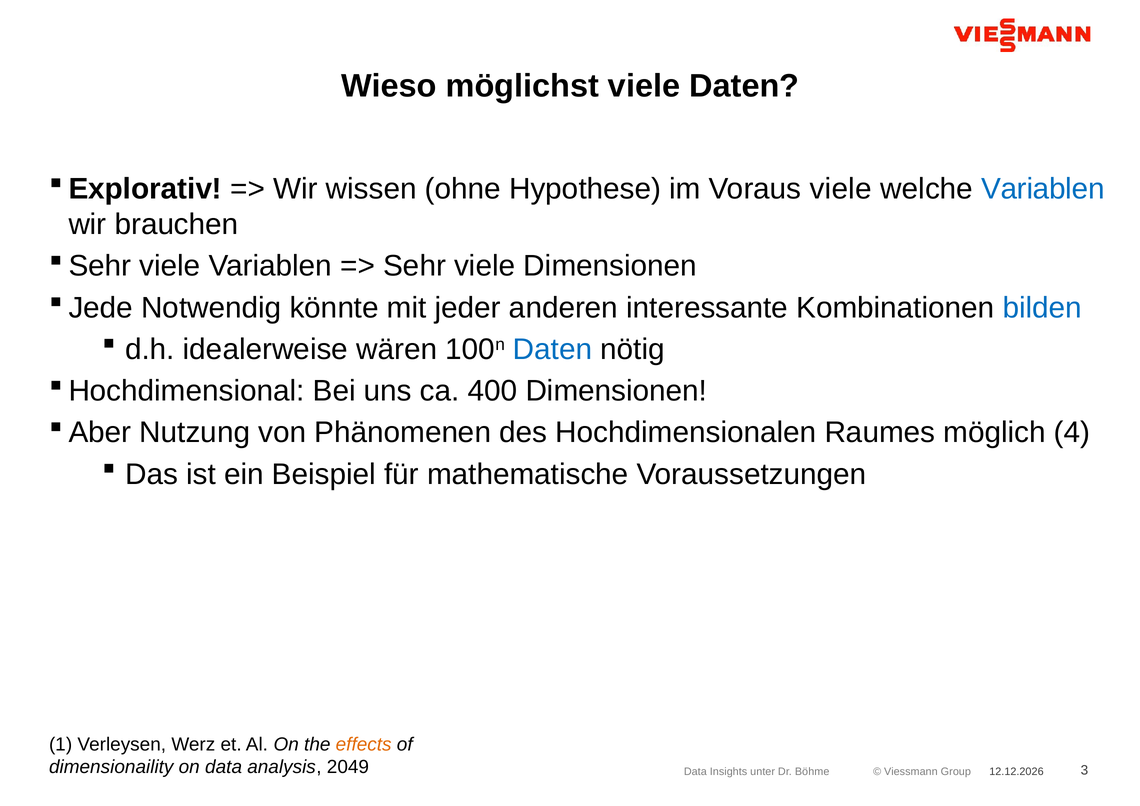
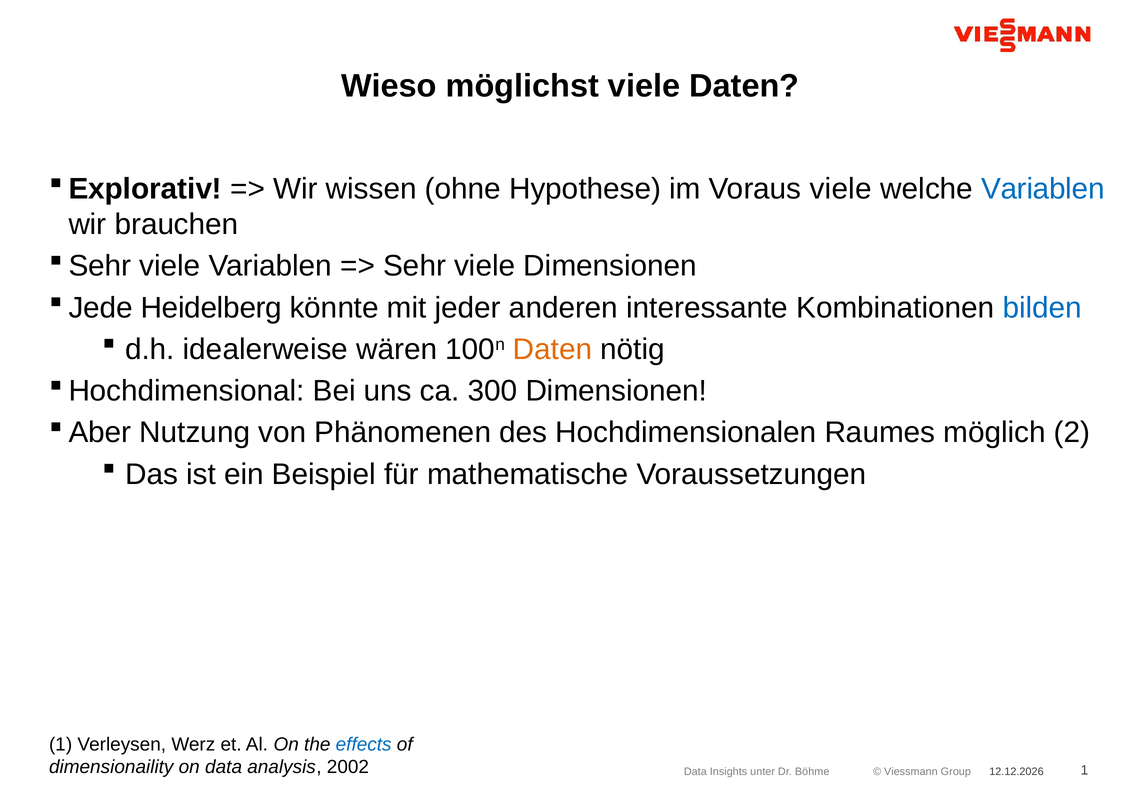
Notwendig: Notwendig -> Heidelberg (211, 308)
Daten colour: blue -> orange (553, 349)
400: 400 -> 300 (493, 391)
4: 4 -> 2 (1072, 433)
effects colour: orange -> blue (364, 745)
2049: 2049 -> 2002 (348, 767)
3: 3 -> 1 (1085, 770)
